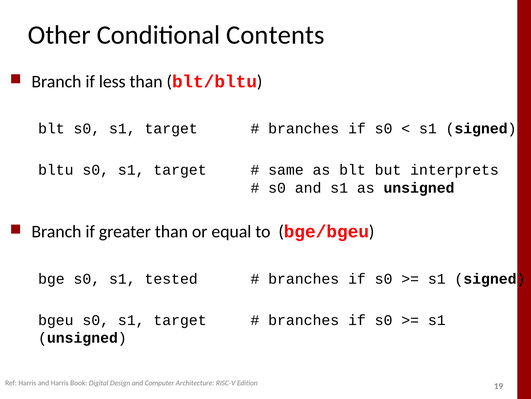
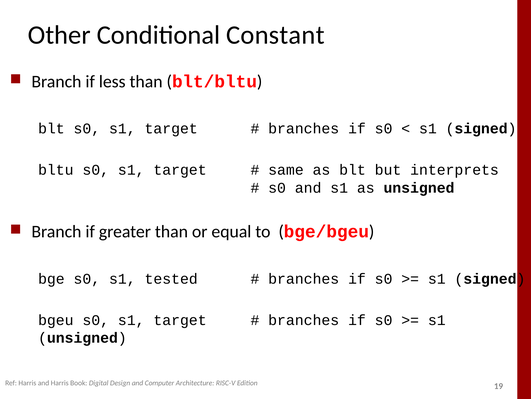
Contents: Contents -> Constant (275, 35)
